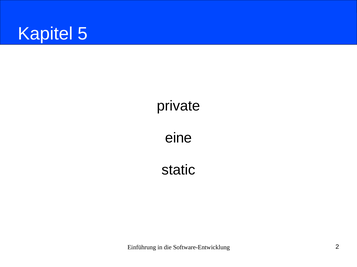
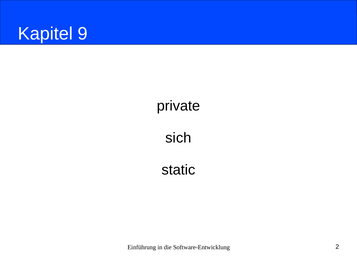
5: 5 -> 9 (83, 34)
eine: eine -> sich (178, 138)
